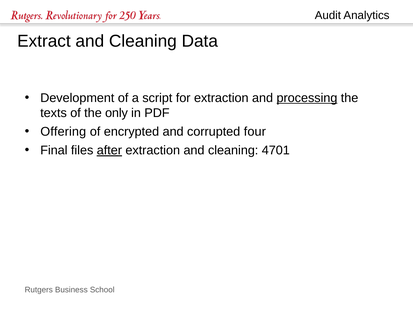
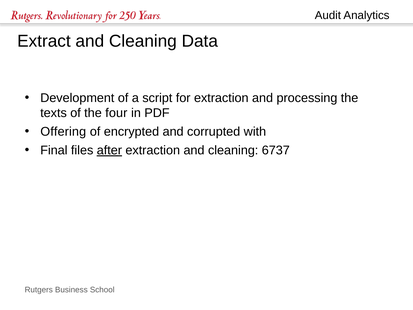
processing underline: present -> none (307, 98)
only: only -> four (116, 113)
four: four -> with (255, 132)
4701: 4701 -> 6737 (276, 150)
